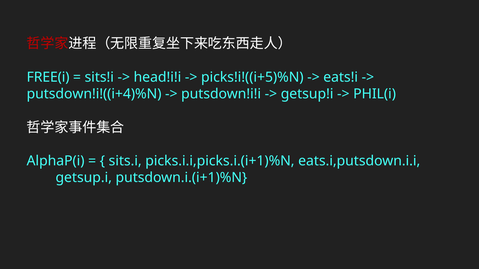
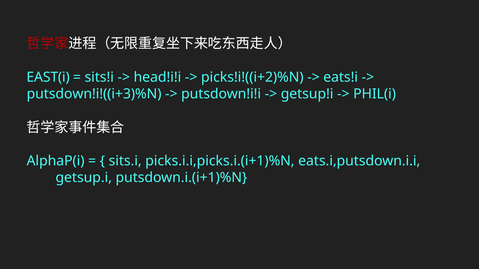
FREE(i: FREE(i -> EAST(i (48, 77)
picks!i!((i+5)%N: picks!i!((i+5)%N -> picks!i!((i+2)%N (252, 77)
putsdown!i!((i+4)%N: putsdown!i!((i+4)%N -> putsdown!i!((i+3)%N (94, 94)
